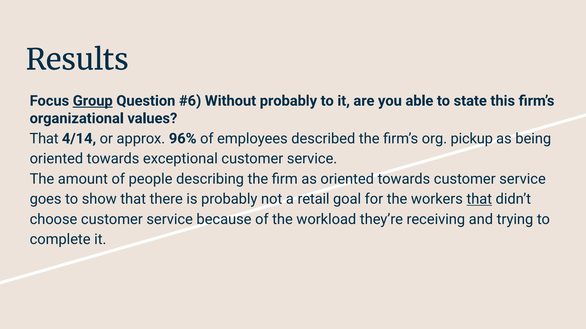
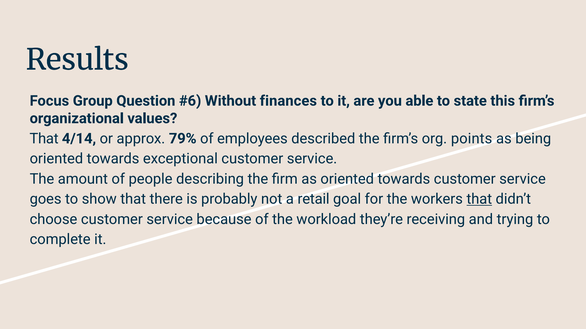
Group underline: present -> none (93, 101)
Without probably: probably -> finances (288, 101)
96%: 96% -> 79% (183, 139)
pickup: pickup -> points (472, 139)
